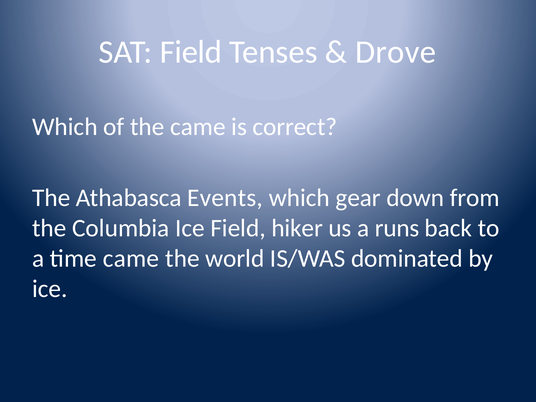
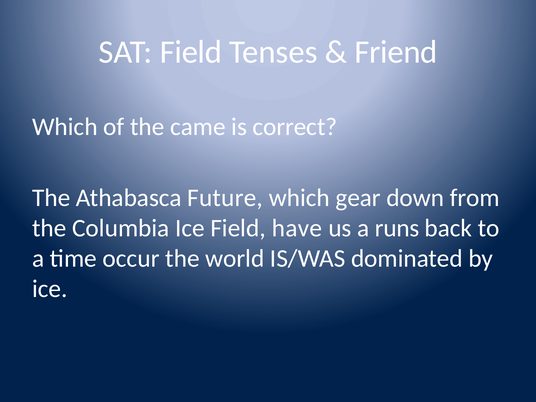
Drove: Drove -> Friend (396, 52)
Events: Events -> Future (225, 198)
hiker: hiker -> have (297, 228)
time came: came -> occur (131, 258)
